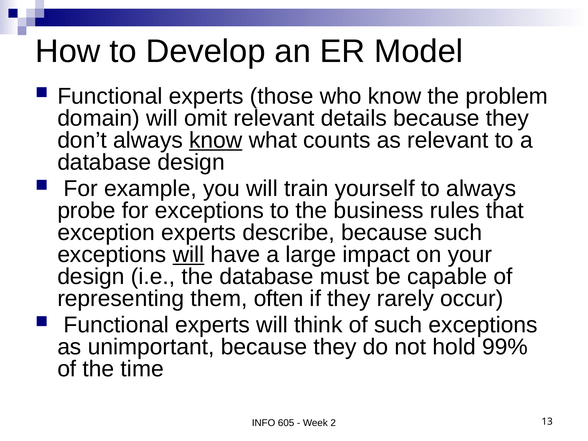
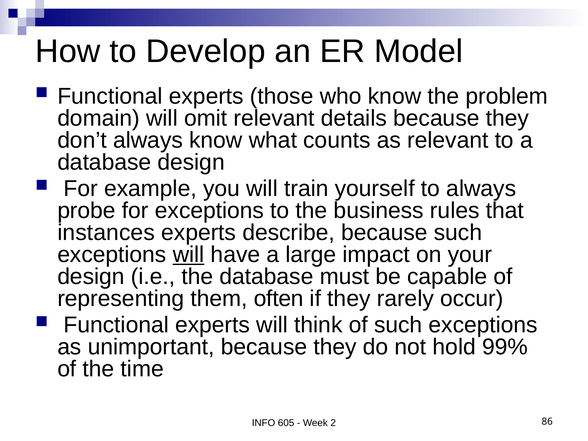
know underline: present -> none (216, 140)
exception: exception -> instances (106, 233)
13: 13 -> 86 (547, 421)
